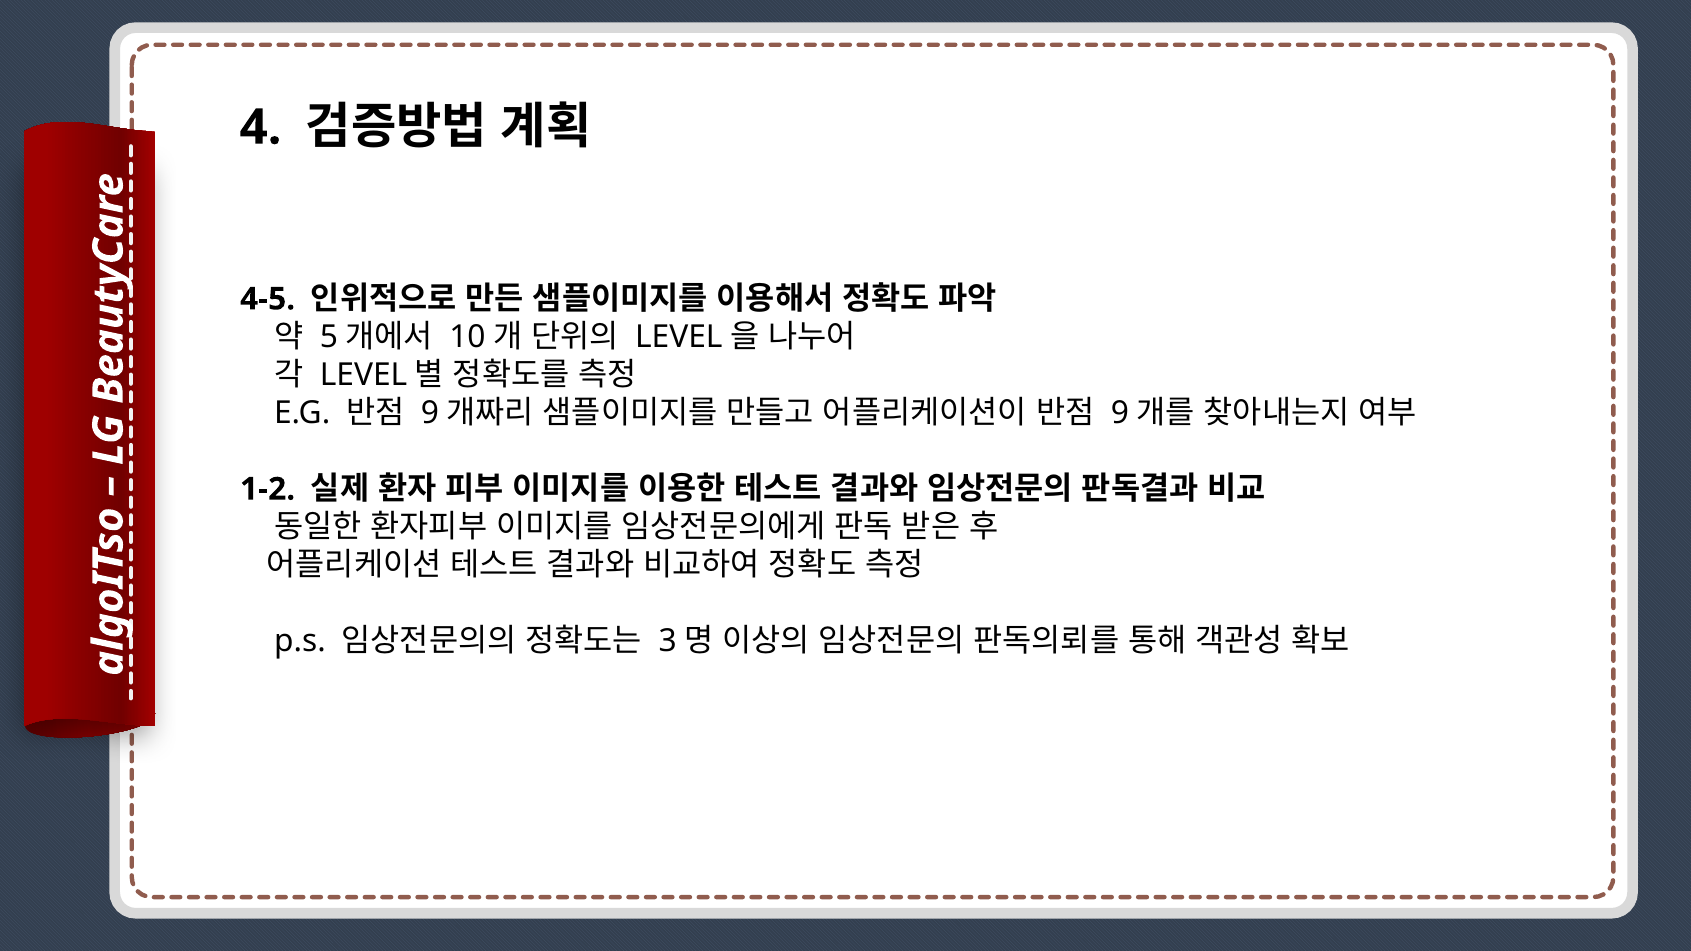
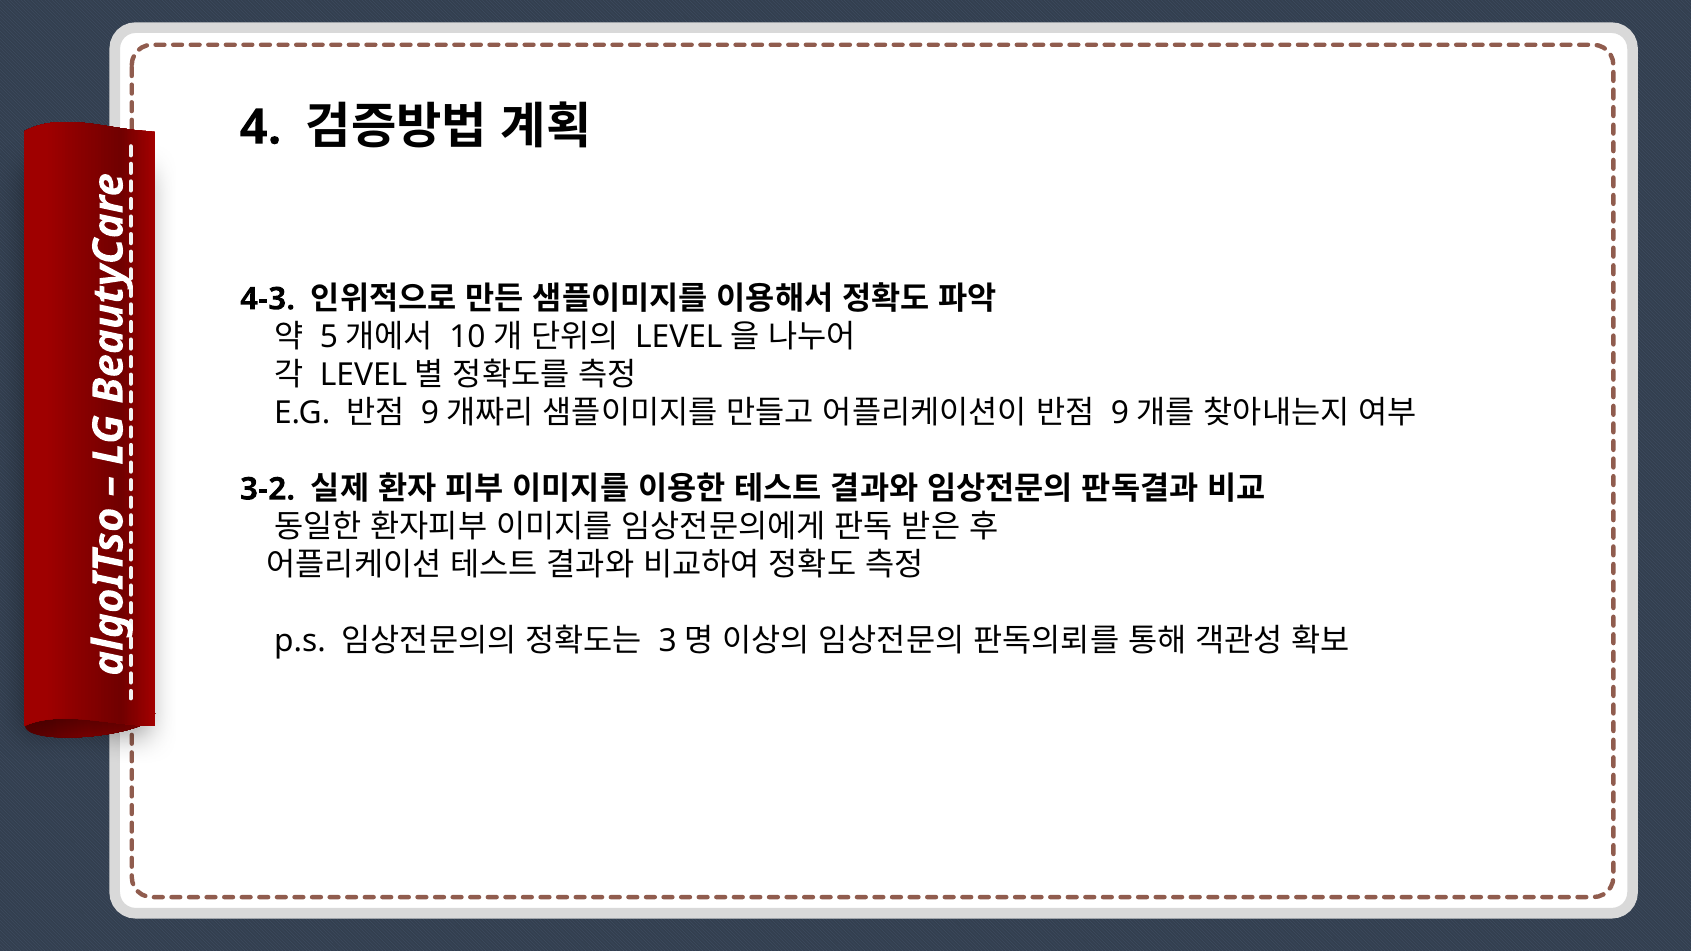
4-5: 4-5 -> 4-3 (268, 299)
1-2: 1-2 -> 3-2 (268, 489)
